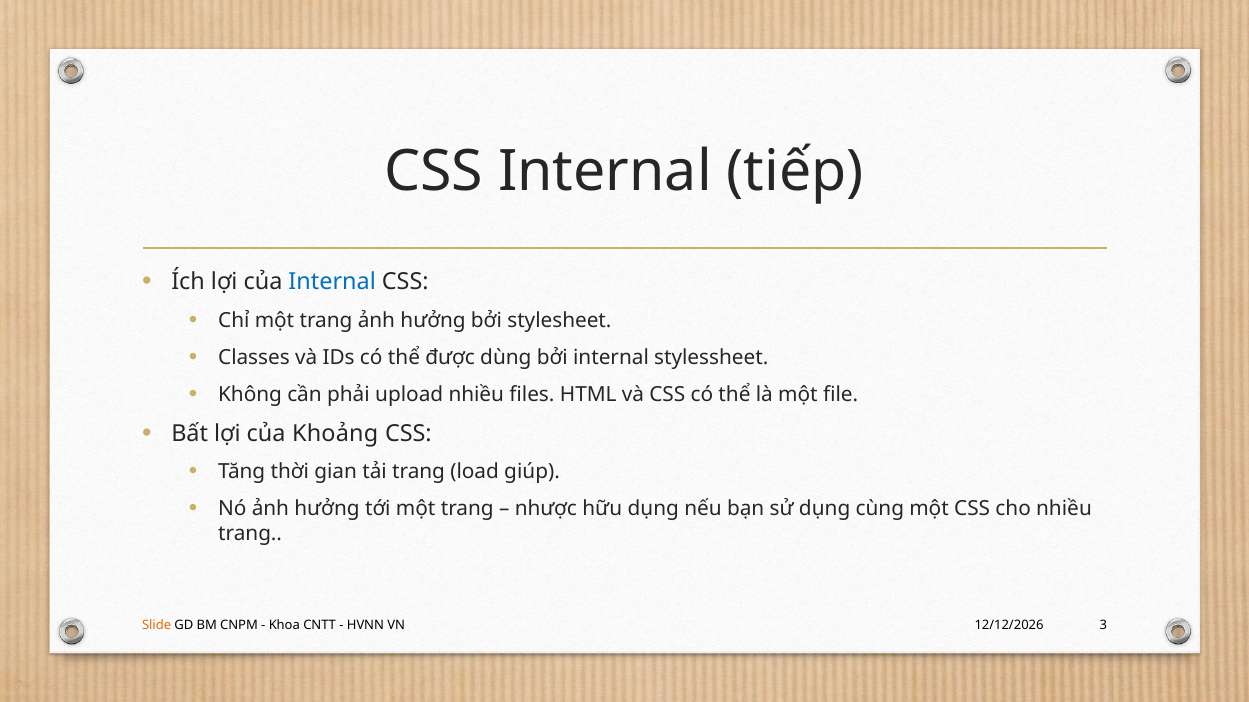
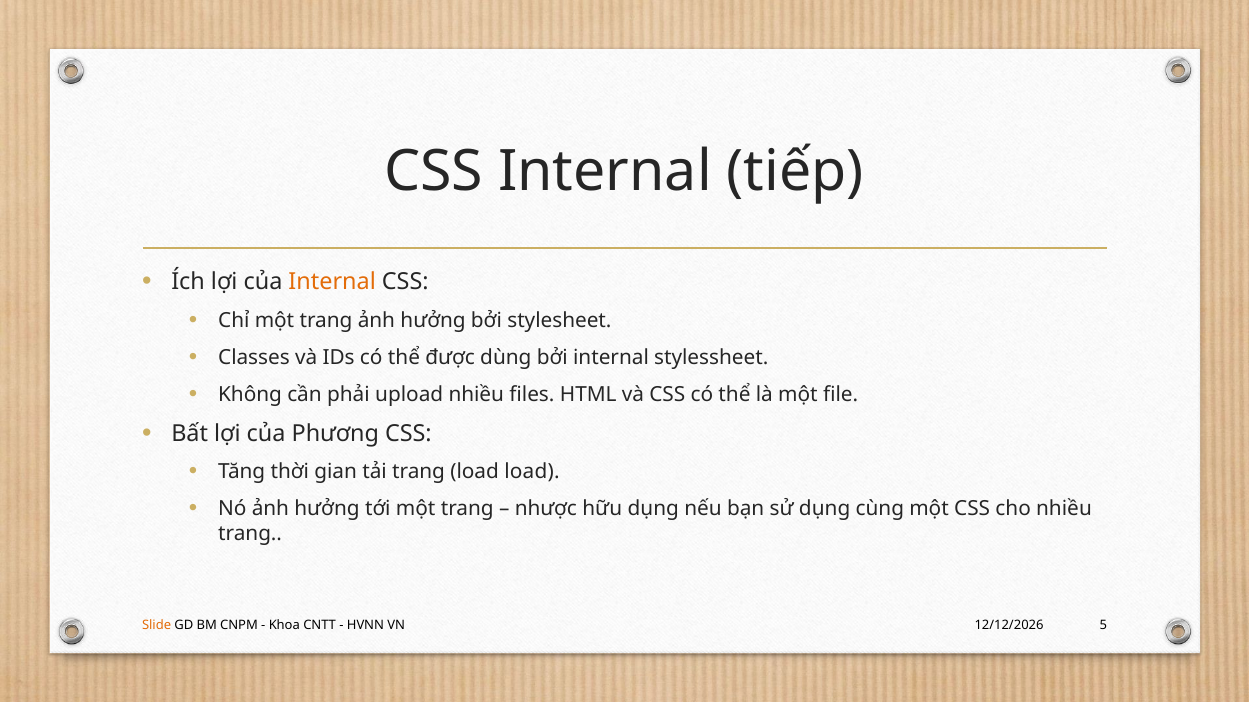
Internal colour: blue -> orange (332, 282)
Khoảng: Khoảng -> Phương (335, 434)
load giúp: giúp -> load (532, 472)
3: 3 -> 5 (1103, 626)
